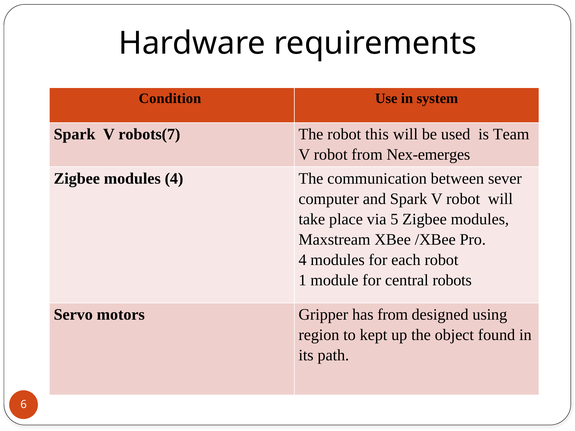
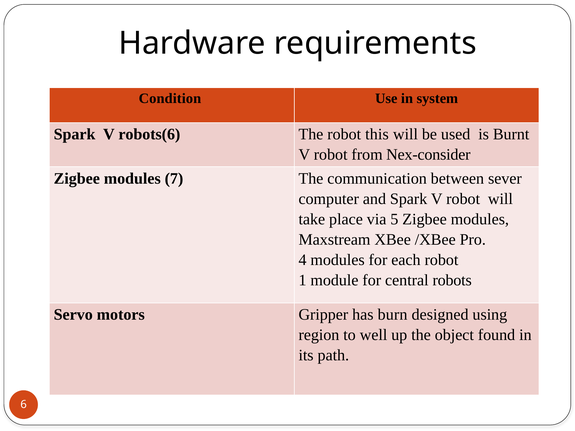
robots(7: robots(7 -> robots(6 (149, 134)
Team: Team -> Burnt (511, 134)
Nex-emerges: Nex-emerges -> Nex-consider (428, 155)
modules 4: 4 -> 7 (174, 178)
has from: from -> burn (393, 315)
kept: kept -> well (374, 335)
